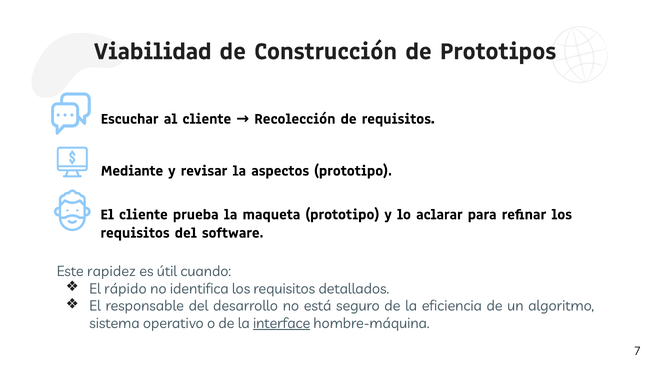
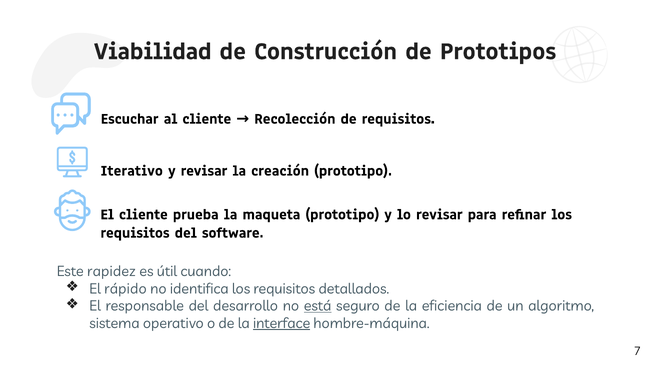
Mediante: Mediante -> Iterativo (132, 171)
aspectos: aspectos -> creación (280, 171)
lo aclarar: aclarar -> revisar (439, 215)
está underline: none -> present (318, 307)
